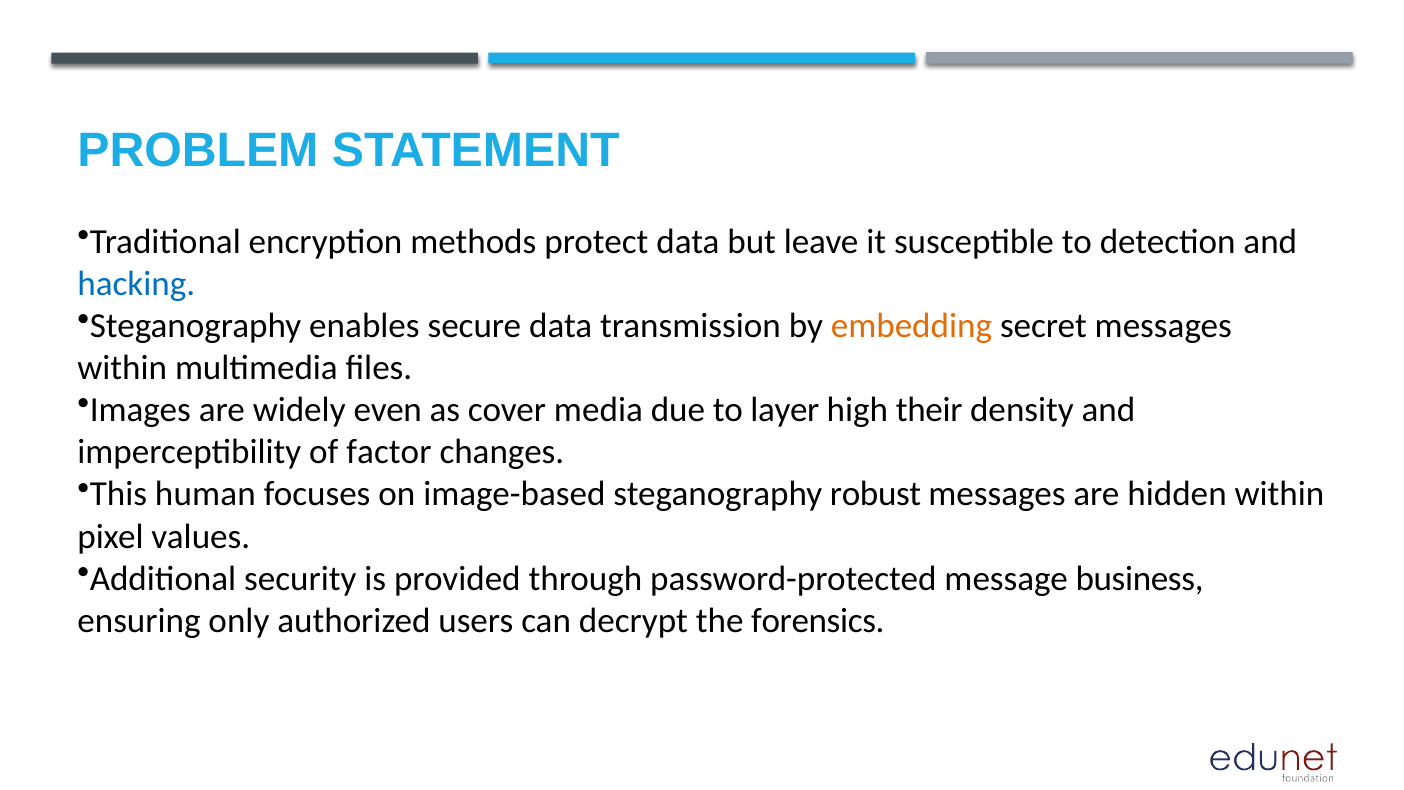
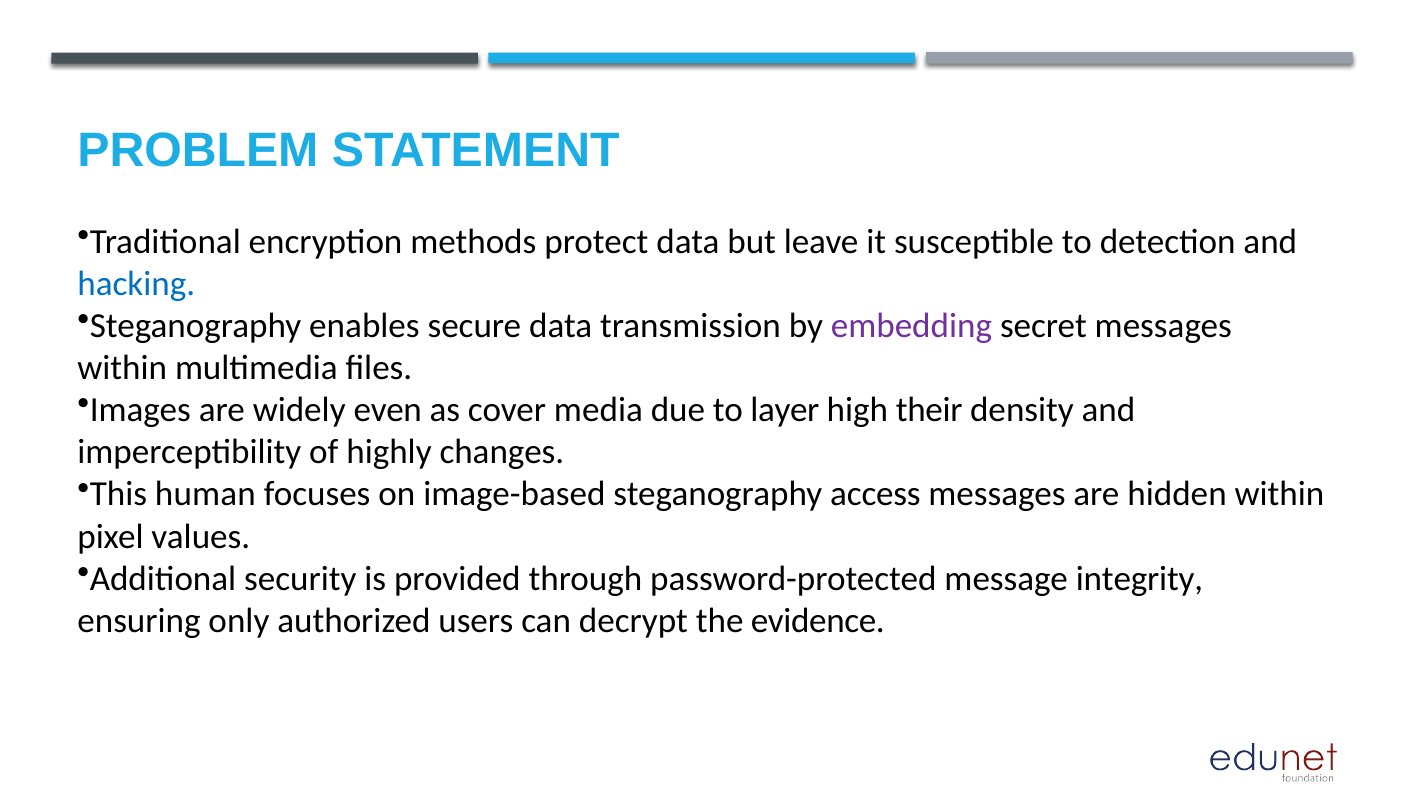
embedding colour: orange -> purple (911, 326)
factor: factor -> highly (389, 452)
robust: robust -> access (875, 494)
business: business -> integrity (1139, 578)
forensics: forensics -> evidence (818, 620)
